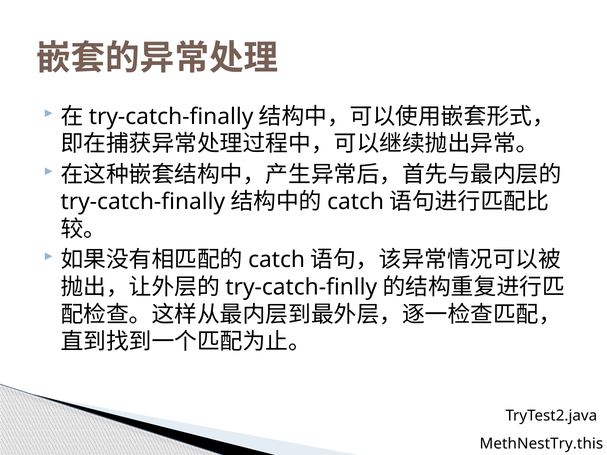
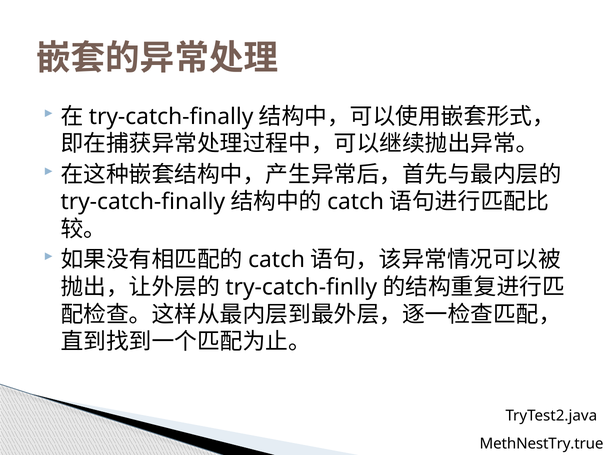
MethNestTry.this: MethNestTry.this -> MethNestTry.true (542, 444)
